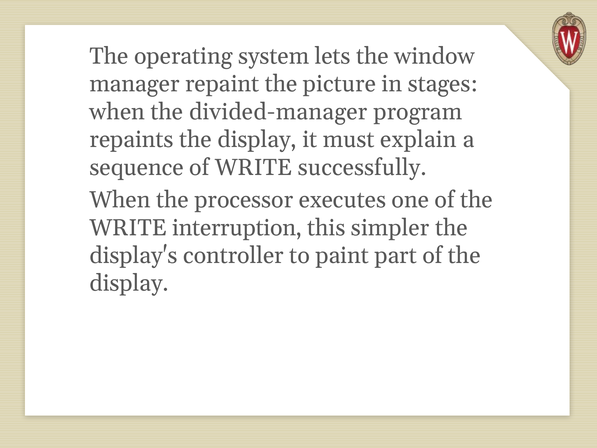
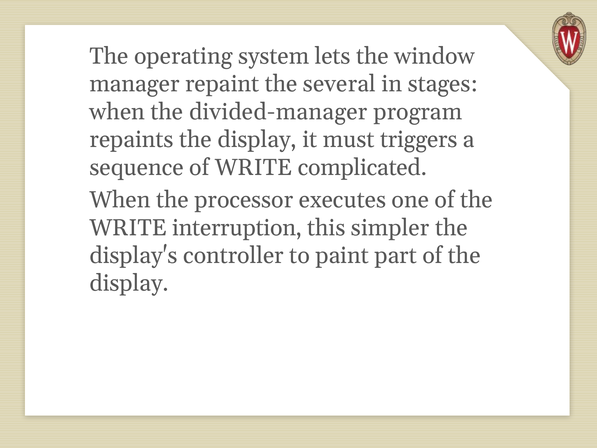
picture: picture -> several (339, 84)
explain: explain -> triggers (419, 139)
successfully: successfully -> complicated (362, 167)
